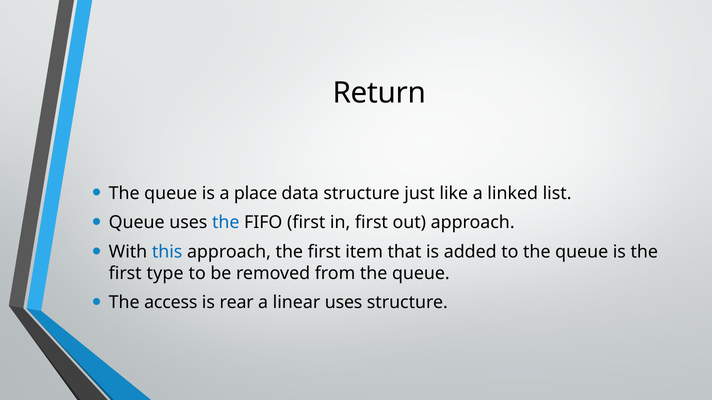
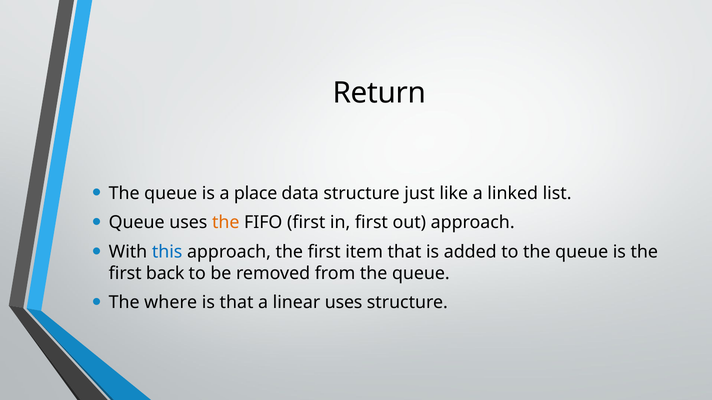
the colour: blue -> orange (226, 223)
type: type -> back (165, 274)
access: access -> where (171, 303)
is rear: rear -> that (237, 303)
